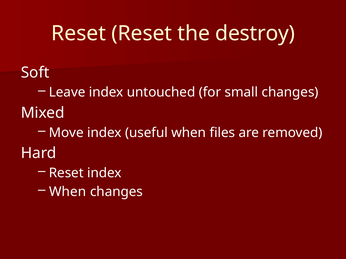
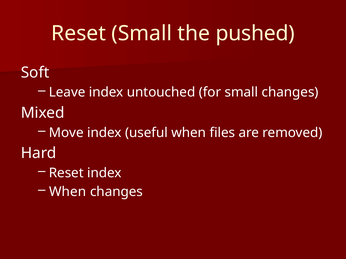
Reset Reset: Reset -> Small (142, 33)
destroy: destroy -> pushed (255, 33)
